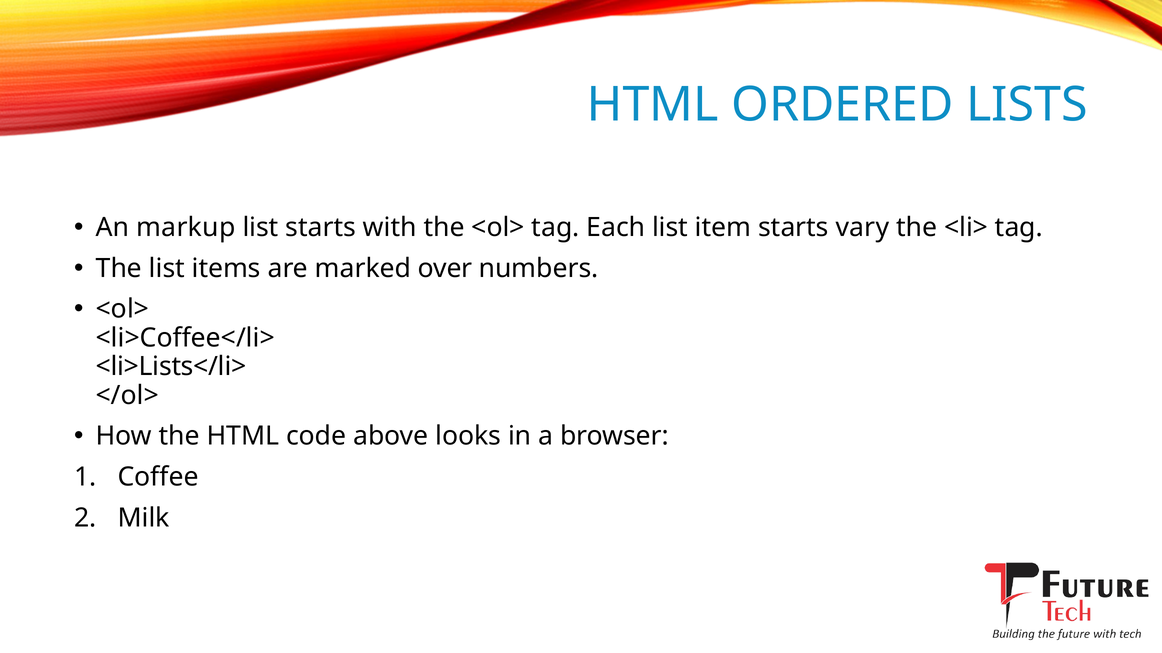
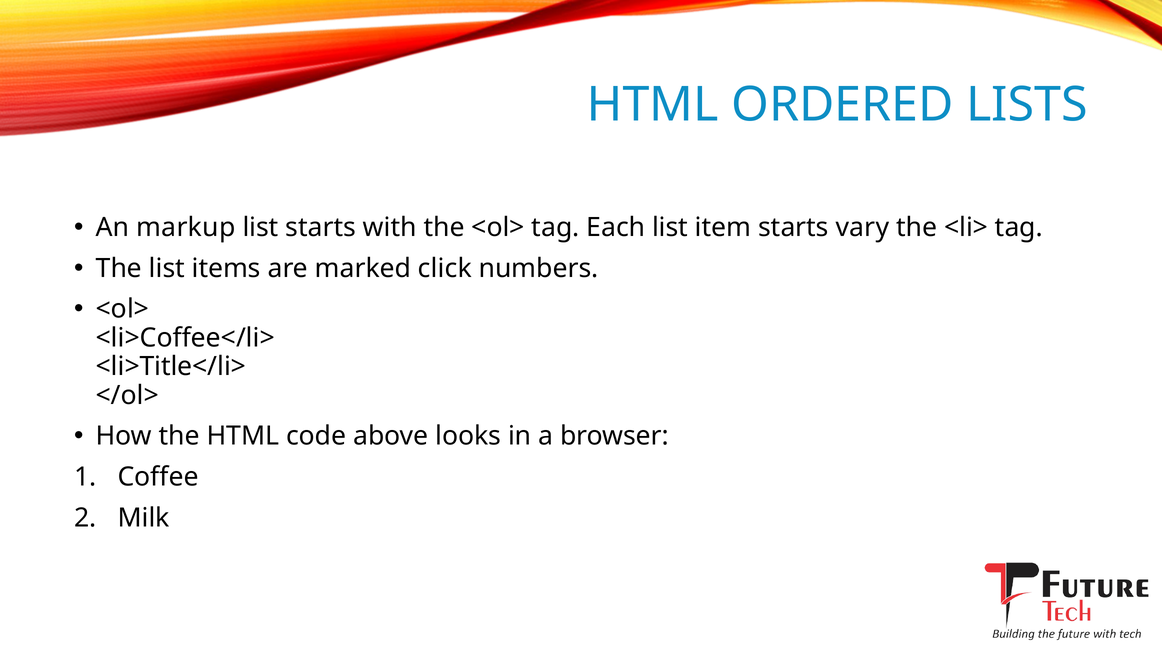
over: over -> click (445, 269)
<li>Lists</li>: <li>Lists</li> -> <li>Title</li> (171, 367)
